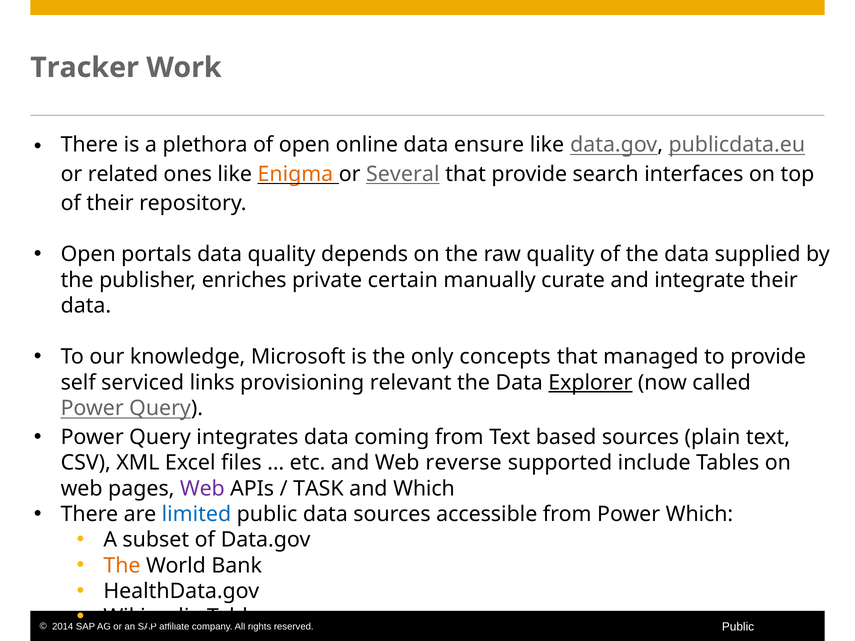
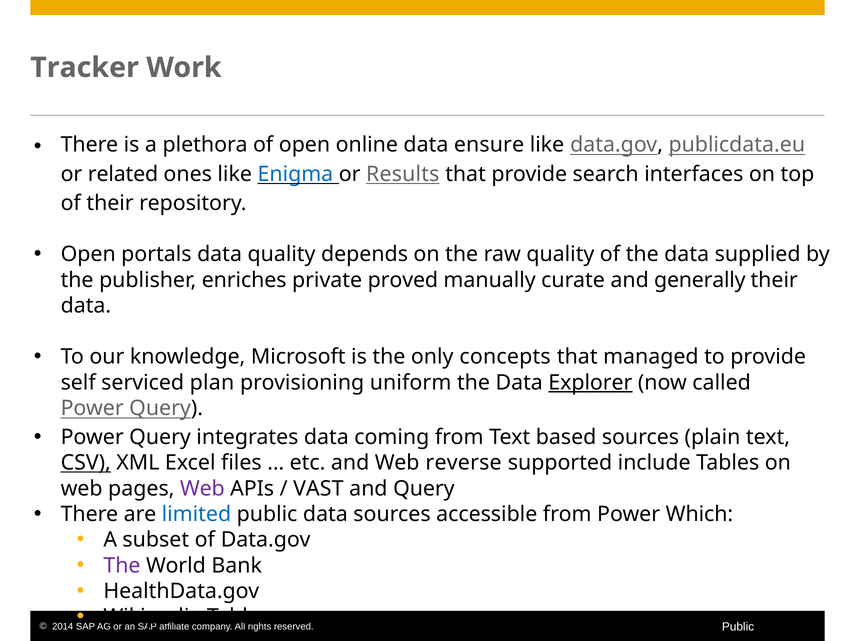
Enigma colour: orange -> blue (295, 174)
Several: Several -> Results (403, 174)
certain: certain -> proved (403, 280)
integrate: integrate -> generally (700, 280)
links: links -> plan (212, 383)
relevant: relevant -> uniform (411, 383)
CSV underline: none -> present (86, 463)
TASK: TASK -> VAST (318, 489)
and Which: Which -> Query (424, 489)
The colour: orange -> purple (122, 566)
